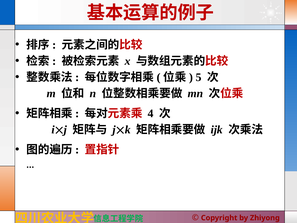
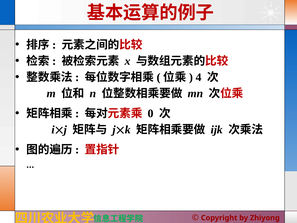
5: 5 -> 4 (199, 77)
4: 4 -> 0 (151, 113)
